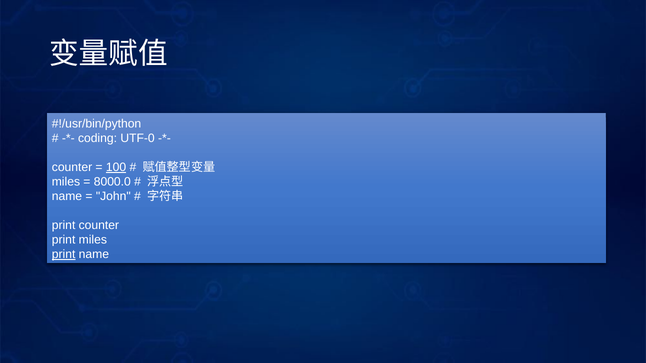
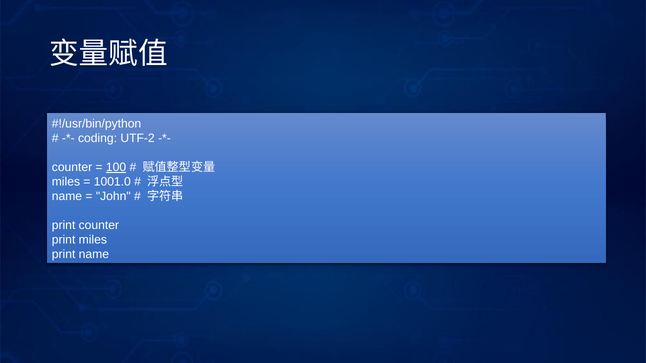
UTF-0: UTF-0 -> UTF-2 (138, 138)
8000.0: 8000.0 -> 1001.0 (112, 182)
print underline: present -> none (64, 255)
